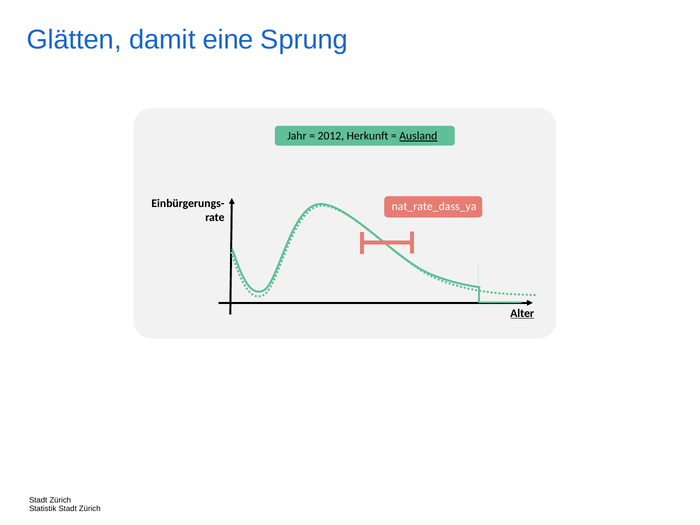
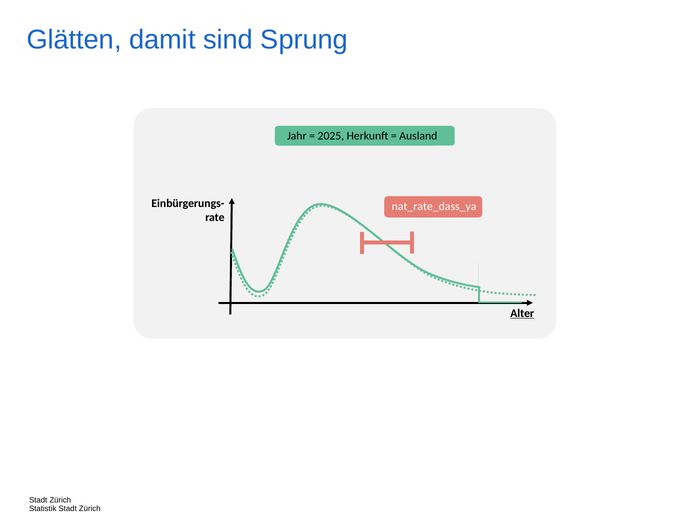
eine: eine -> sind (228, 40)
2012: 2012 -> 2025 (331, 136)
Ausland underline: present -> none (418, 136)
